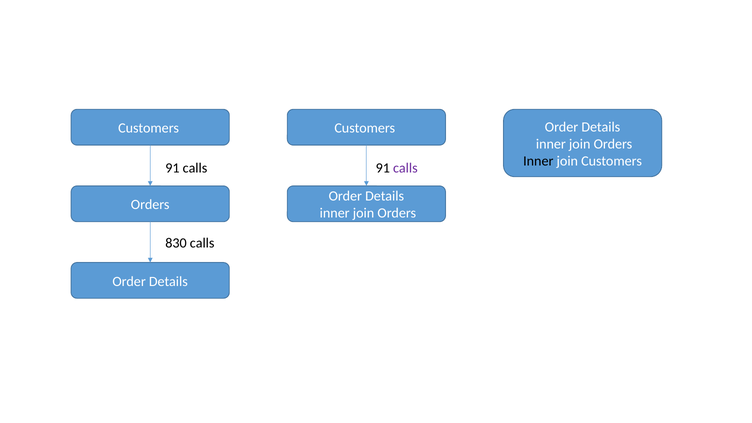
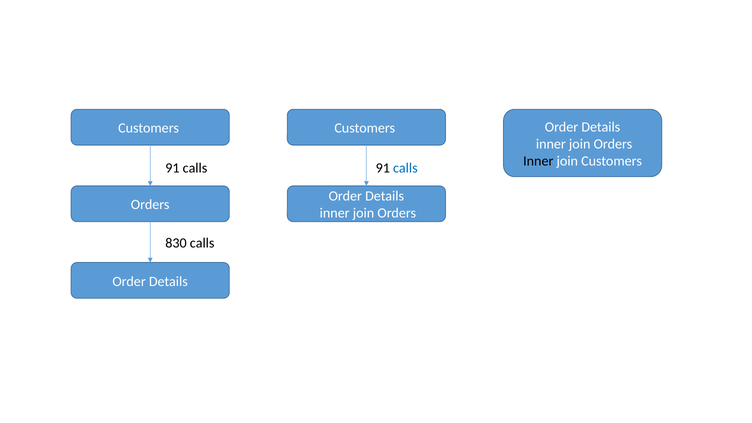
calls colour: purple -> blue (405, 168)
